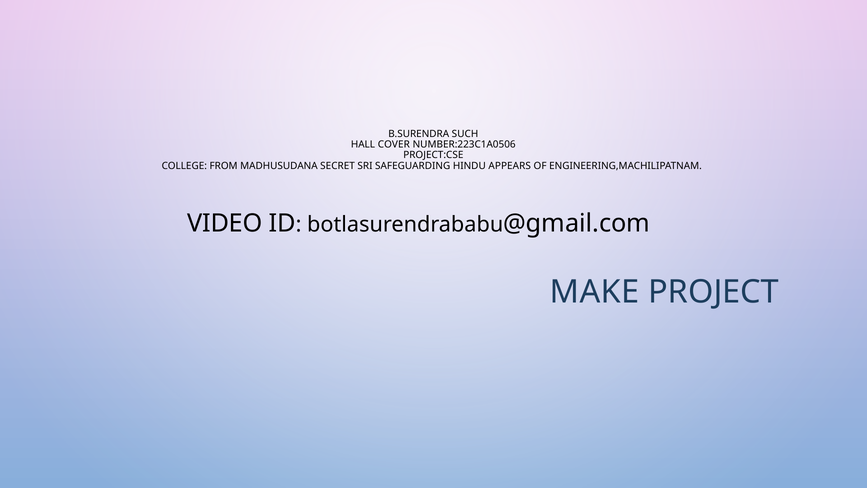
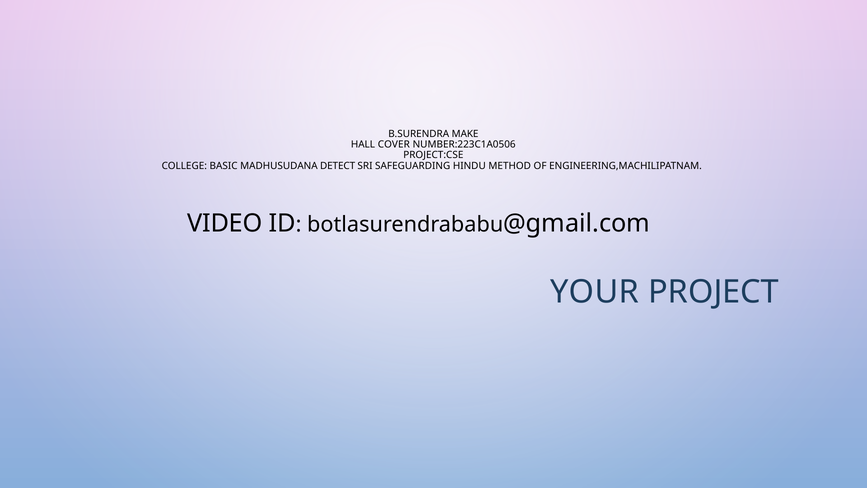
SUCH: SUCH -> MAKE (465, 134)
FROM: FROM -> BASIC (224, 166)
SECRET: SECRET -> DETECT (338, 166)
APPEARS: APPEARS -> METHOD (510, 166)
MAKE: MAKE -> YOUR (594, 292)
